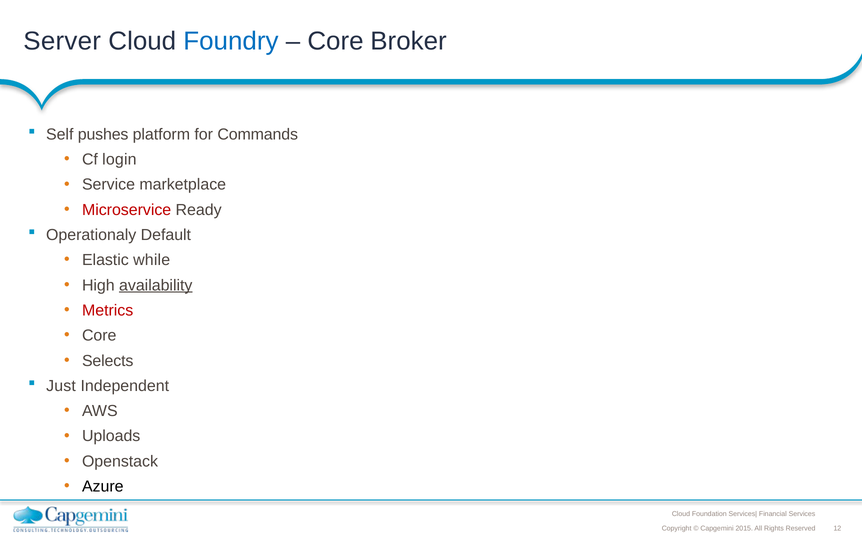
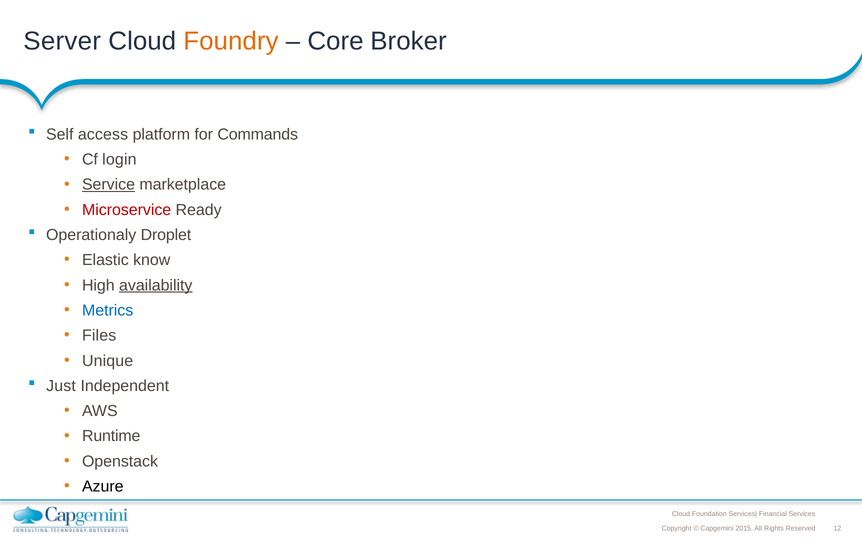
Foundry colour: blue -> orange (231, 41)
pushes: pushes -> access (103, 134)
Service underline: none -> present (109, 185)
Default: Default -> Droplet (166, 235)
while: while -> know (152, 260)
Metrics colour: red -> blue (108, 310)
Core: Core -> Files (99, 335)
Selects: Selects -> Unique (108, 361)
Uploads: Uploads -> Runtime (111, 436)
